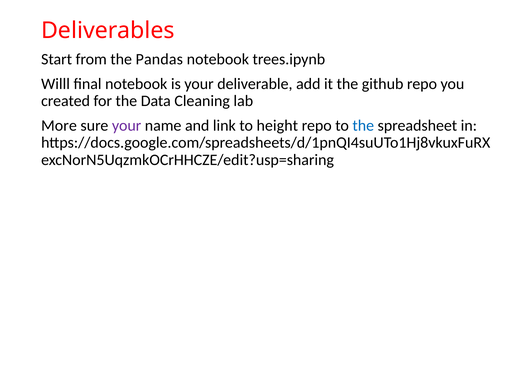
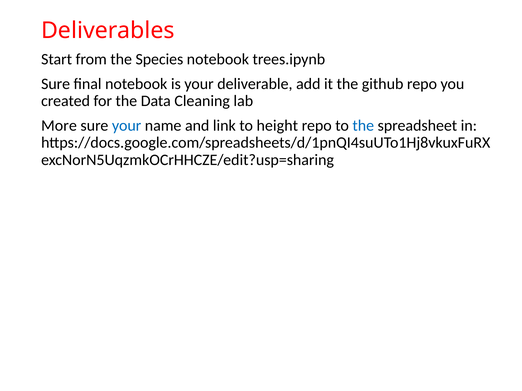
Pandas: Pandas -> Species (159, 59)
Willl: Willl -> Sure (56, 84)
your colour: purple -> blue (127, 126)
